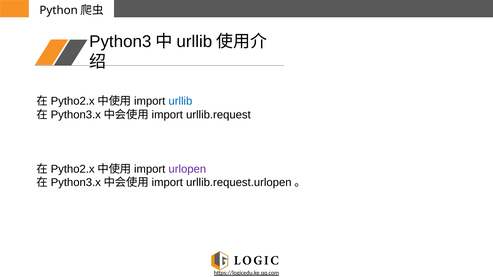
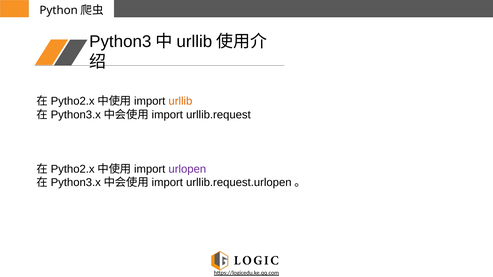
urllib colour: blue -> orange (180, 101)
